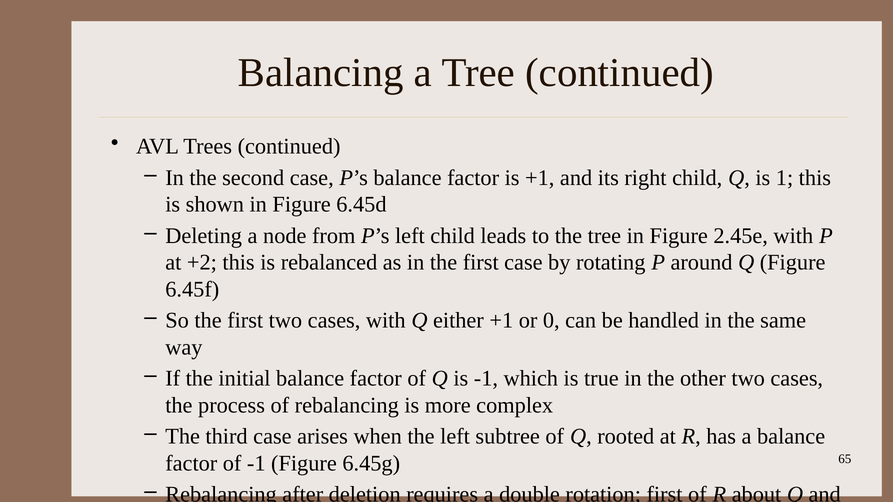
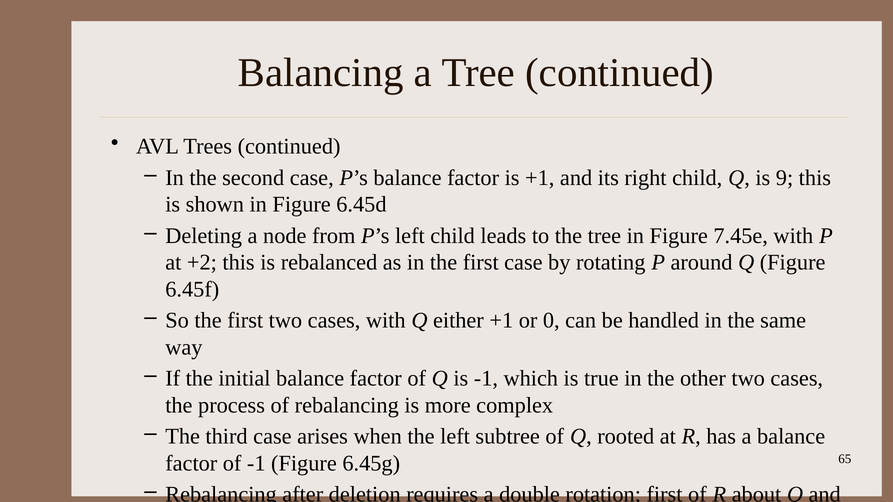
1: 1 -> 9 (785, 178)
2.45e: 2.45e -> 7.45e (741, 236)
